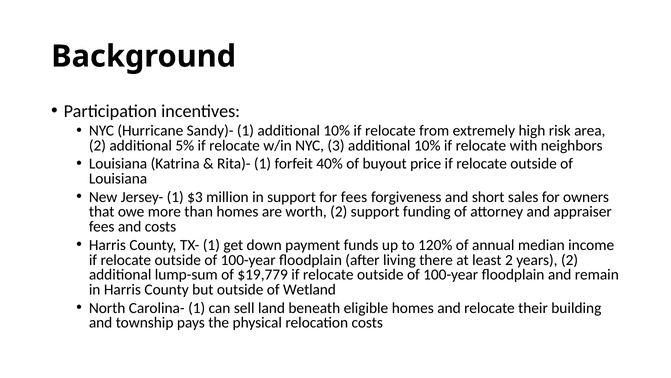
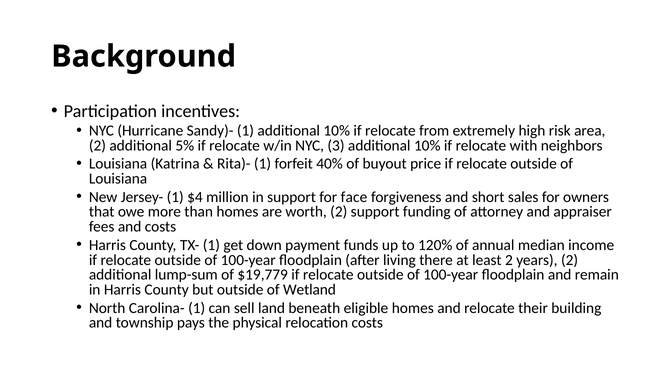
$3: $3 -> $4 (195, 197)
for fees: fees -> face (354, 197)
